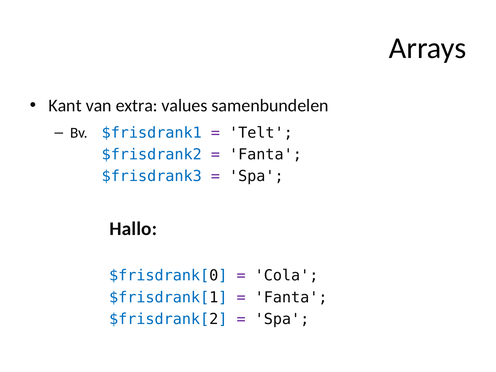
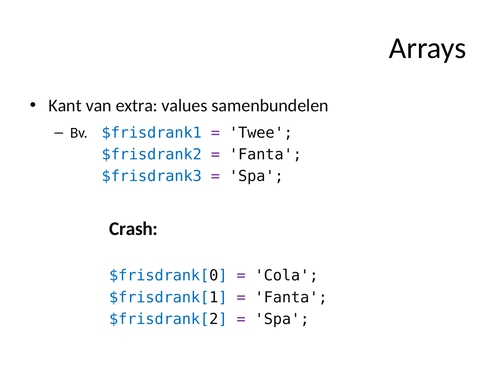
Telt: Telt -> Twee (261, 133)
Hallo: Hallo -> Crash (134, 229)
